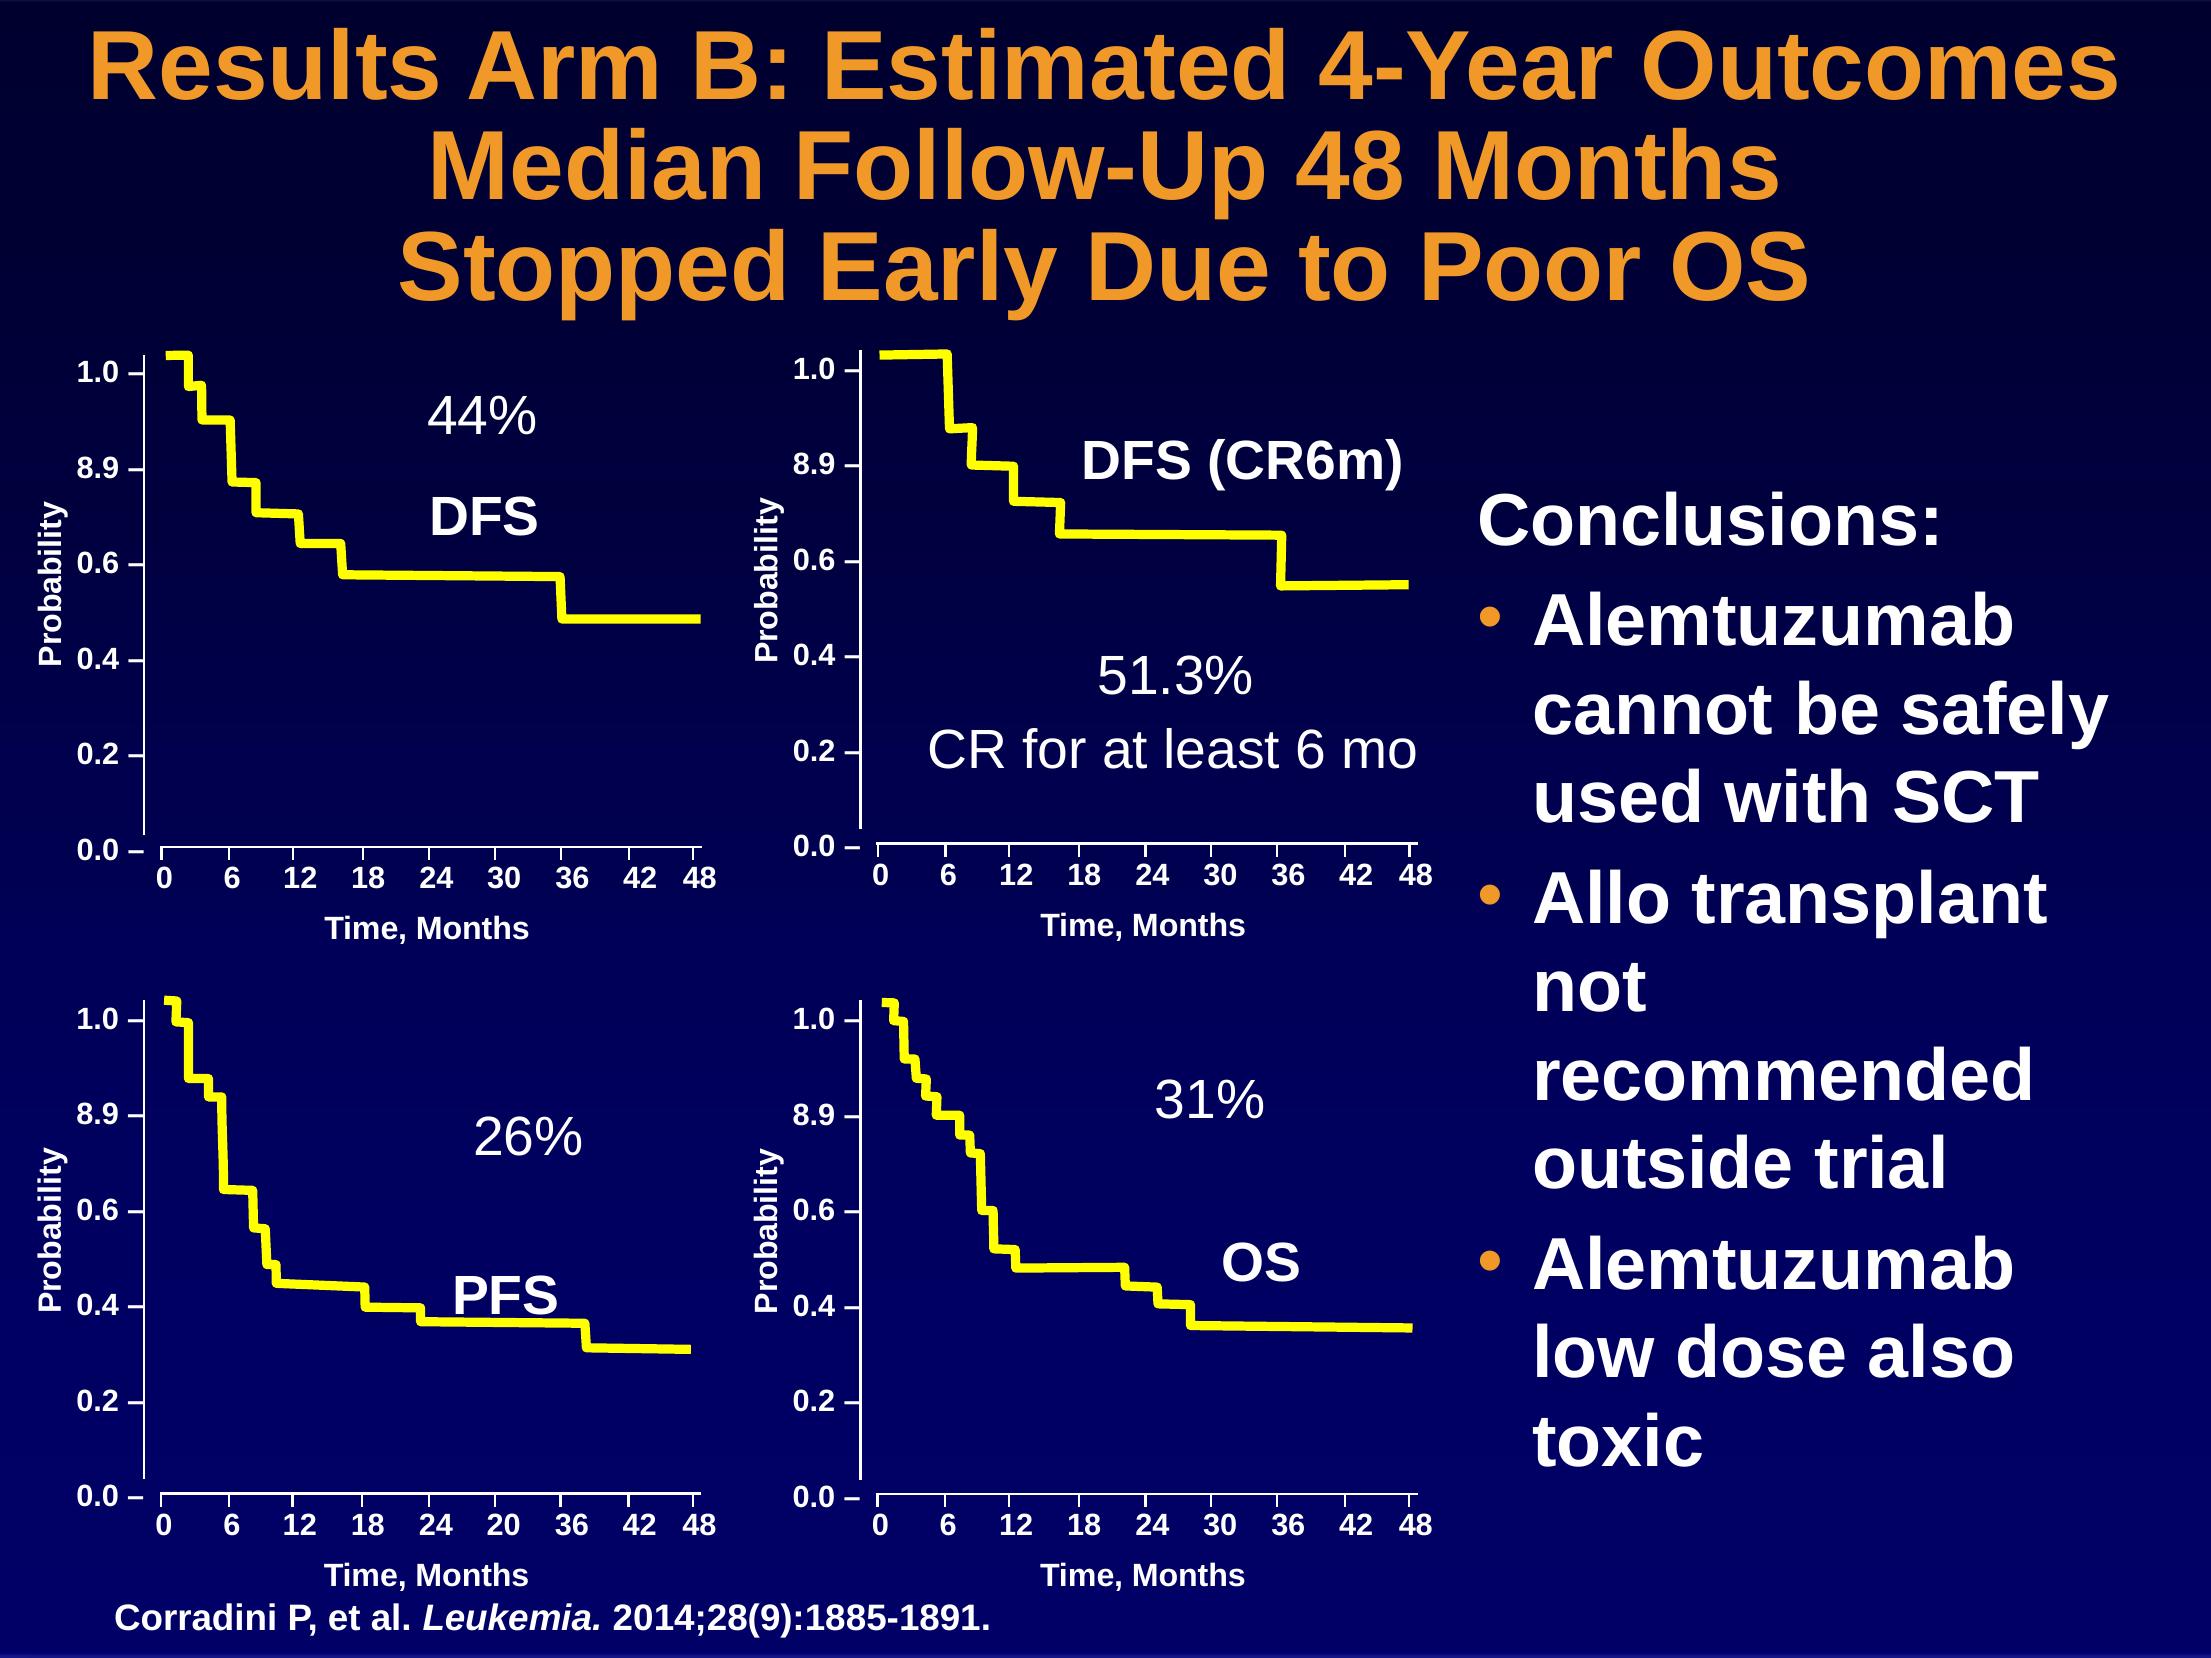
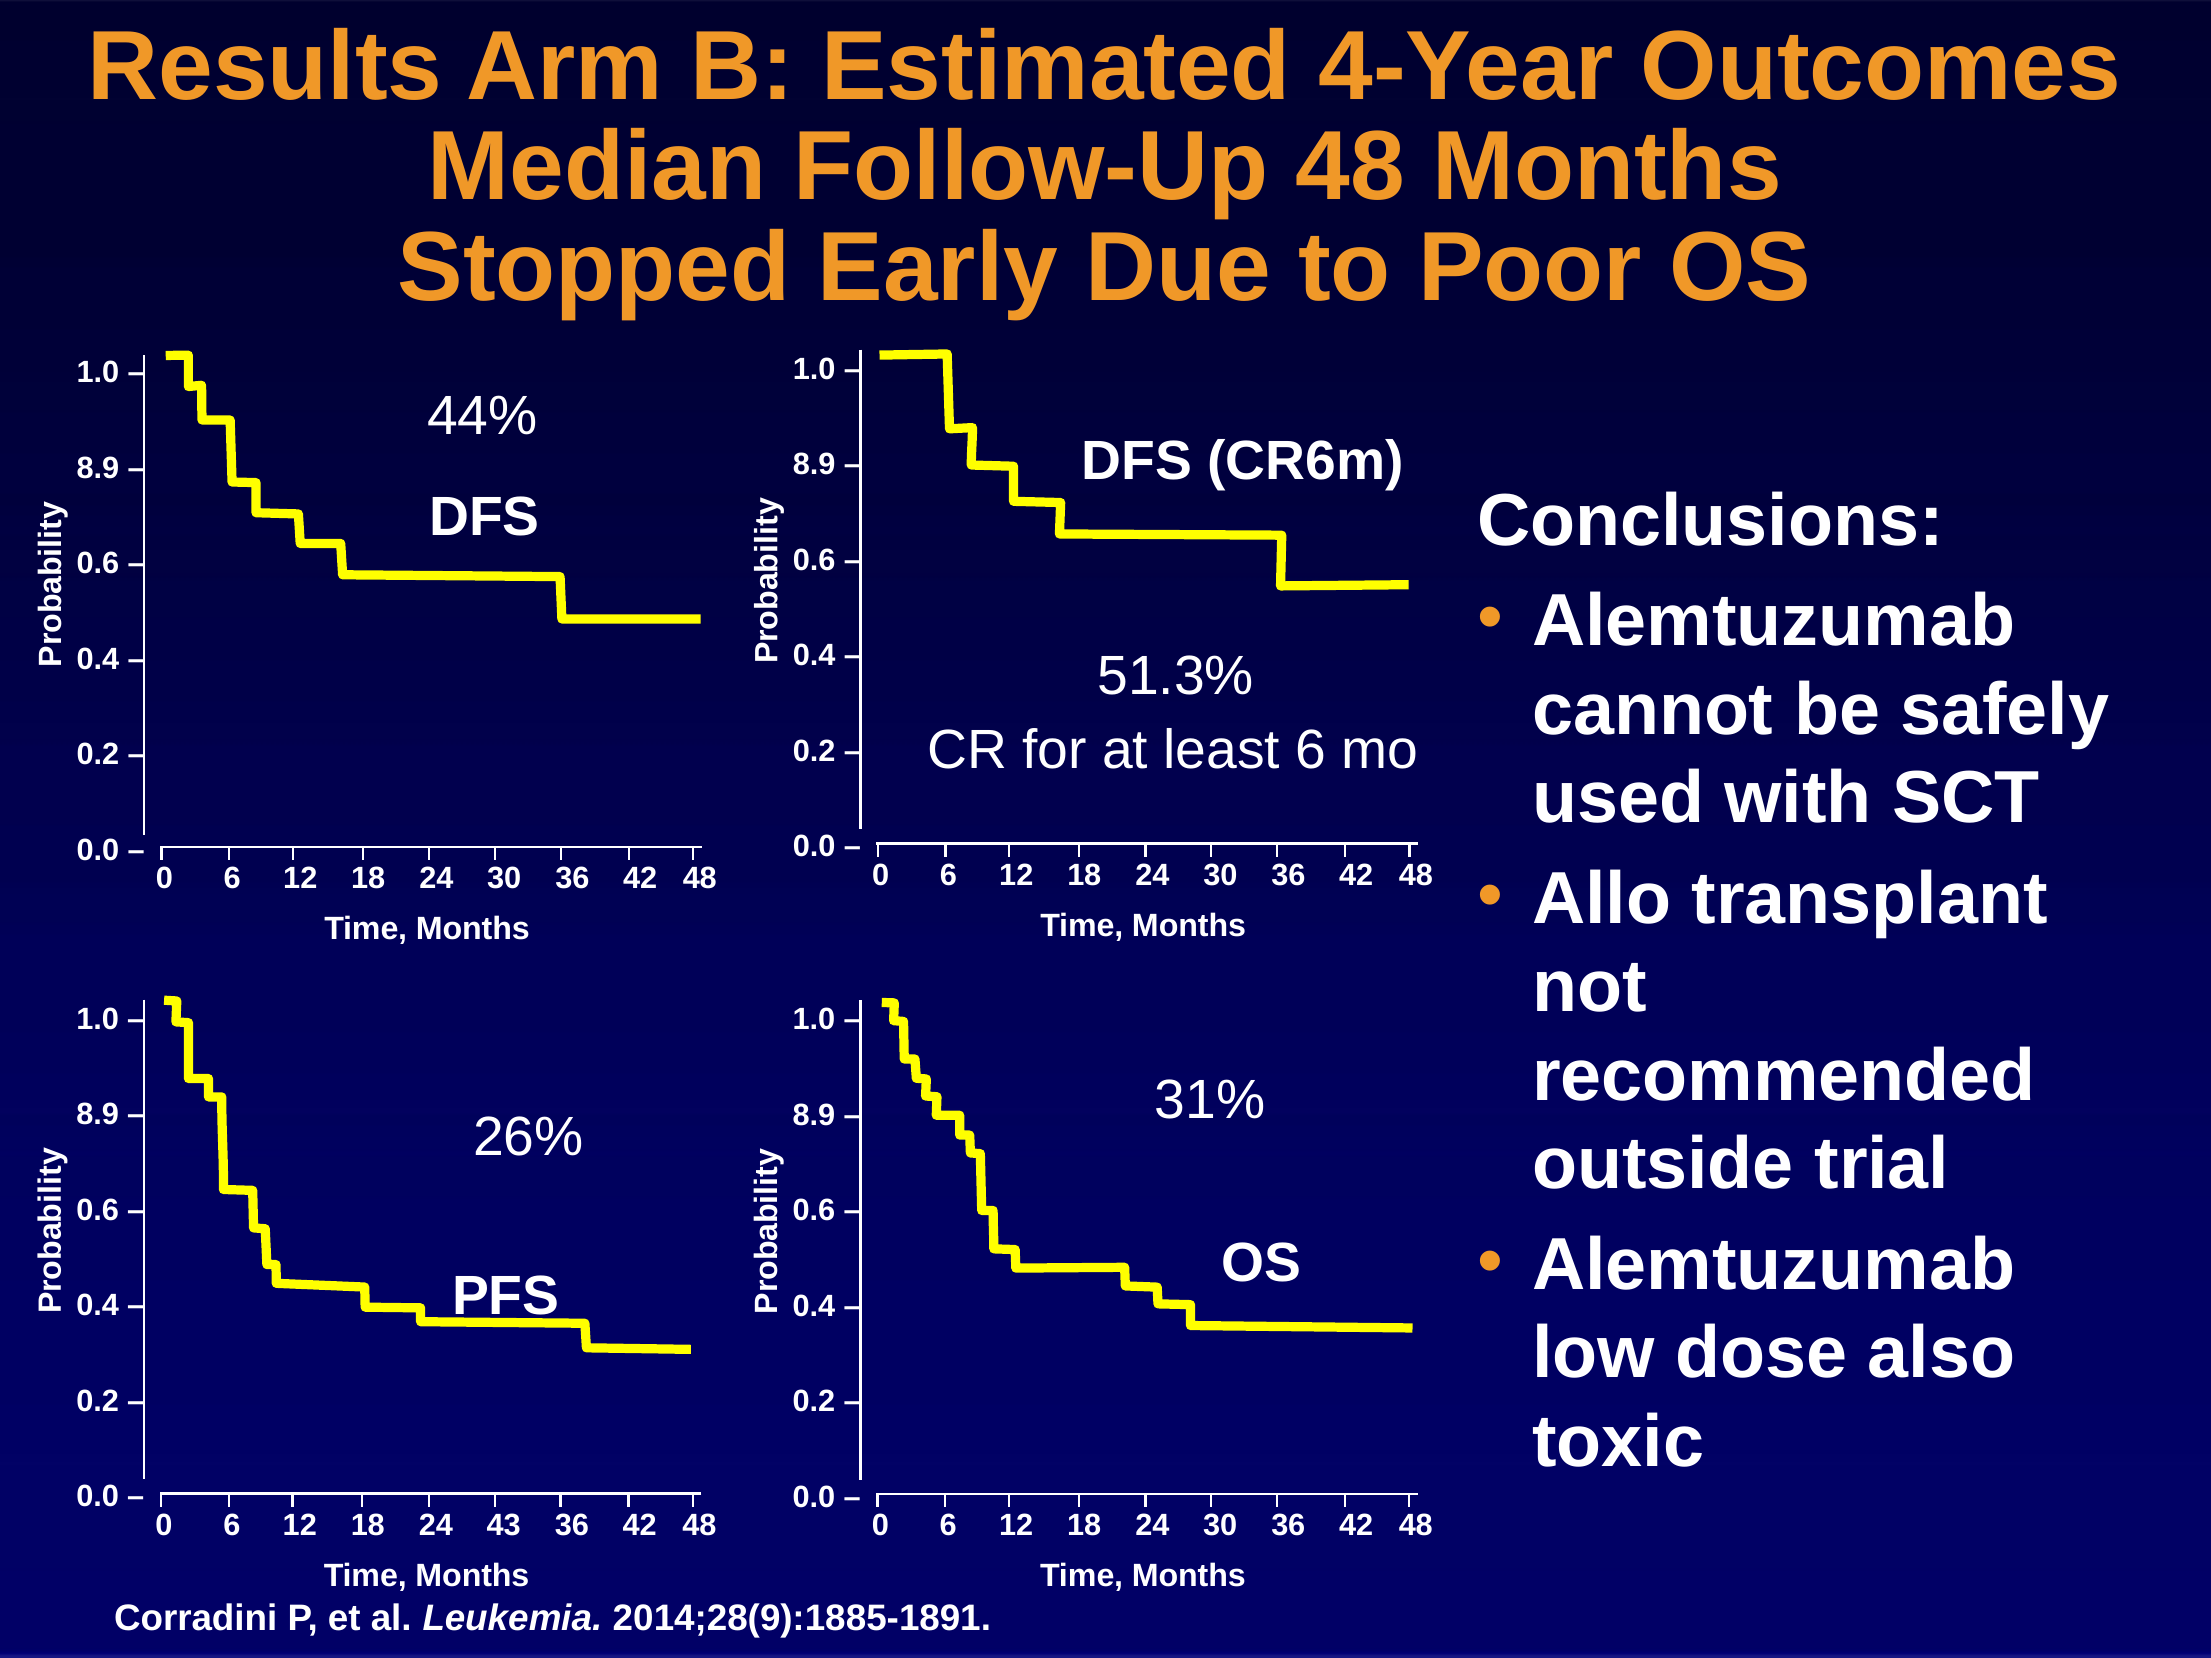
20: 20 -> 43 (504, 1525)
